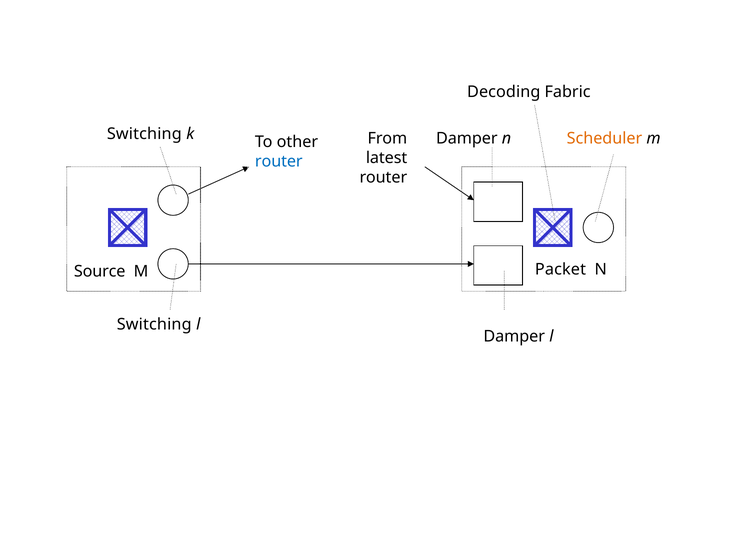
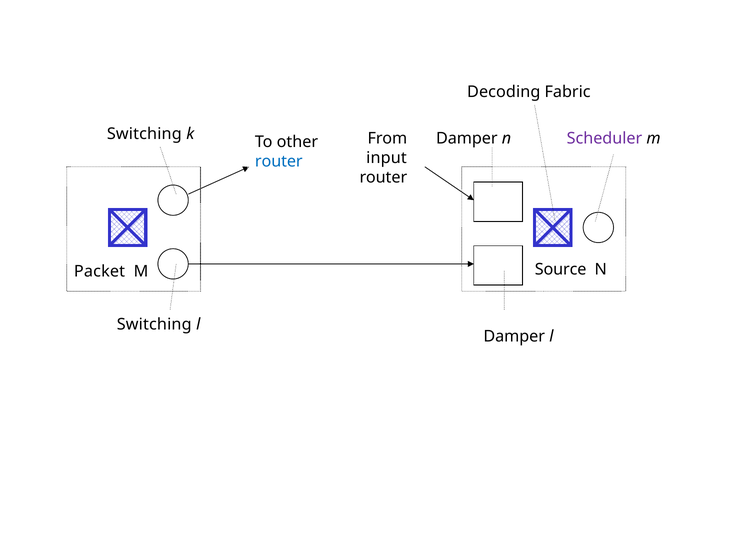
Scheduler colour: orange -> purple (604, 139)
latest: latest -> input (386, 158)
Packet: Packet -> Source (561, 270)
Source: Source -> Packet (100, 272)
